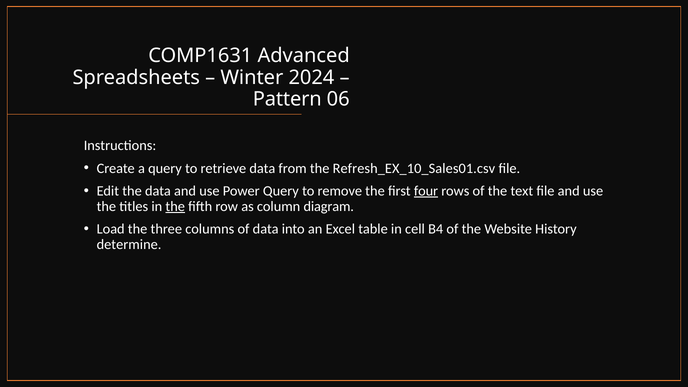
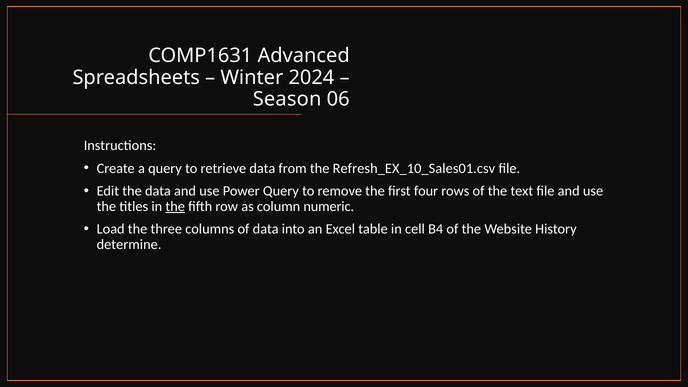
Pattern: Pattern -> Season (287, 99)
four underline: present -> none (426, 191)
diagram: diagram -> numeric (329, 206)
